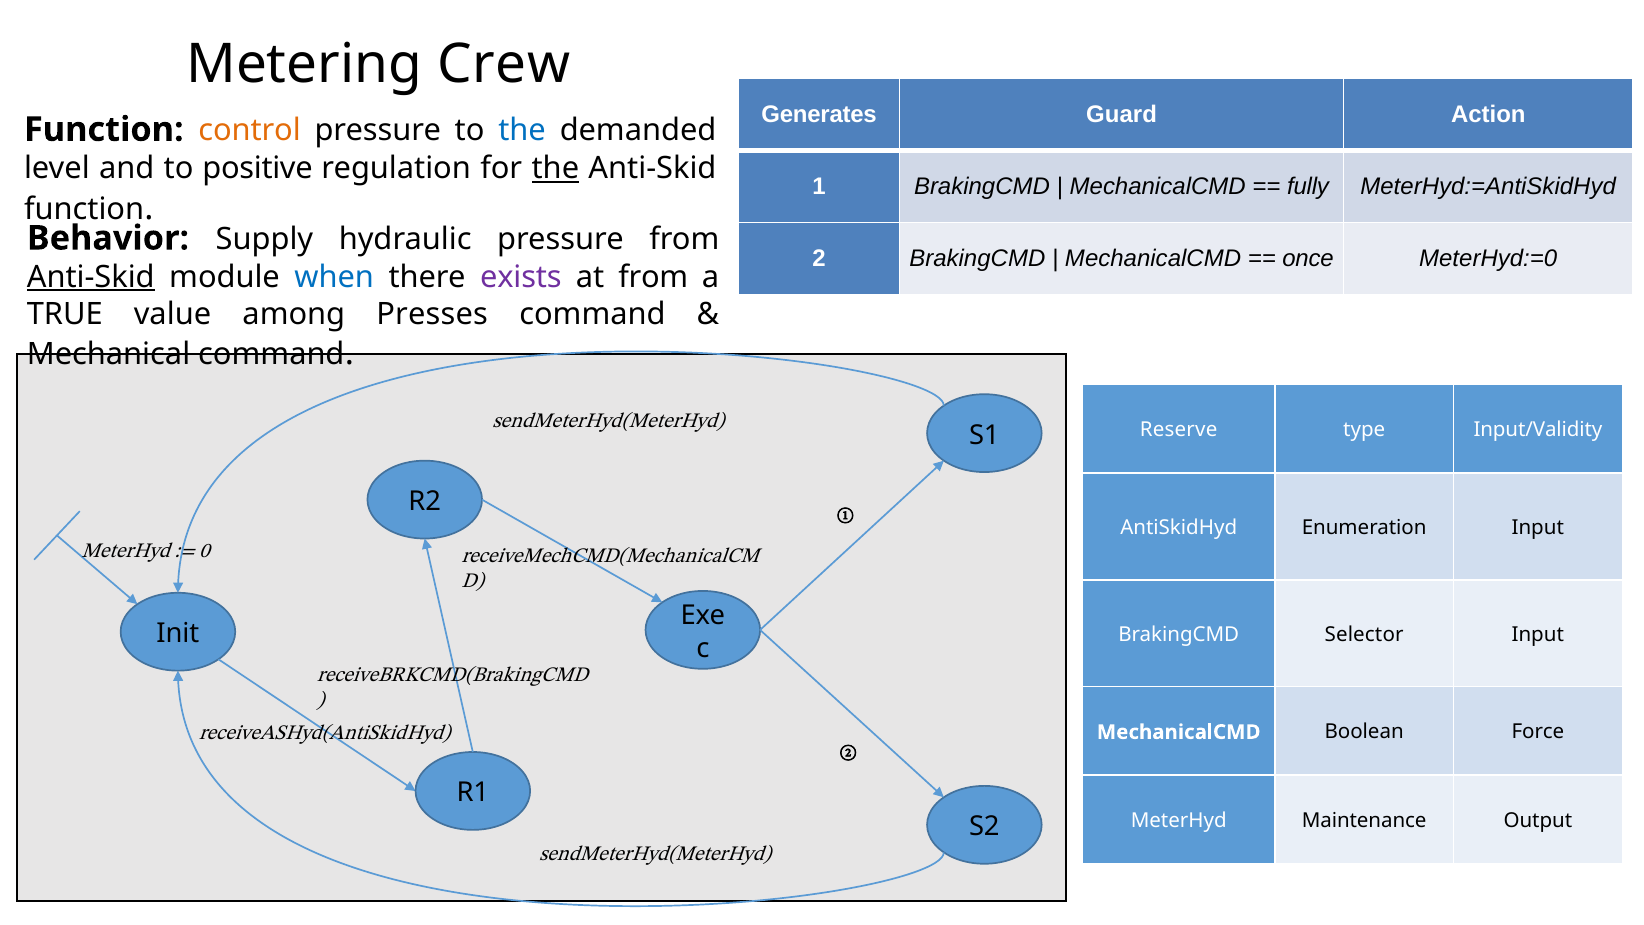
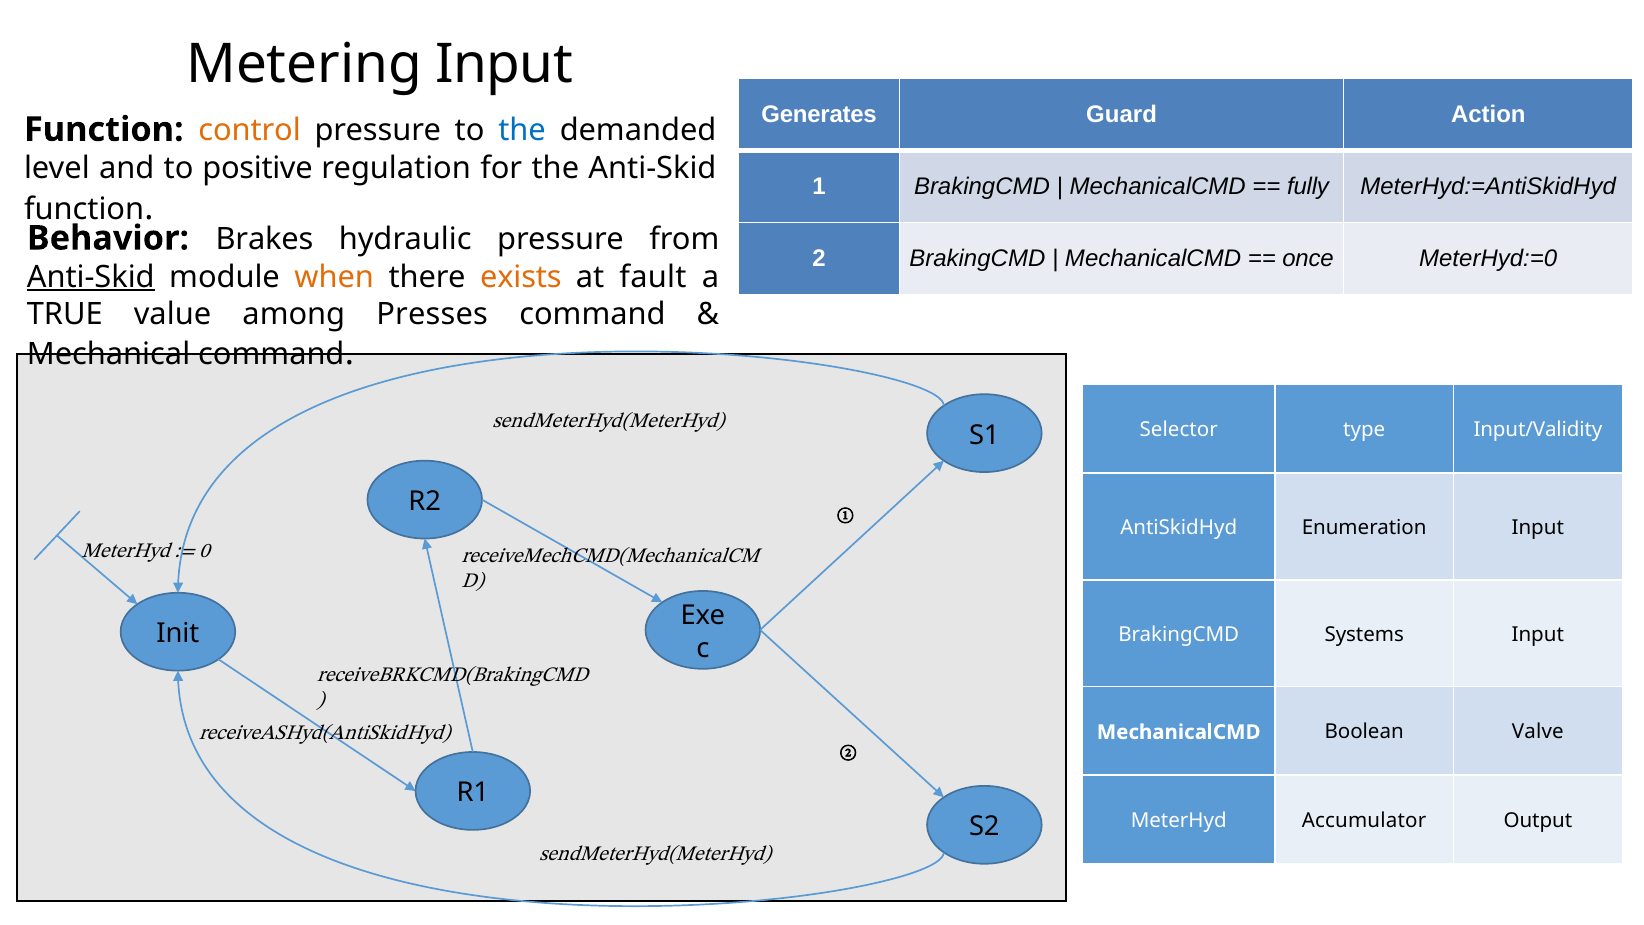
Metering Crew: Crew -> Input (504, 64)
the underline: present -> none (555, 168)
Supply: Supply -> Brakes (264, 239)
when colour: blue -> orange (334, 277)
exists colour: purple -> orange (521, 277)
at from: from -> fault (653, 277)
Reserve: Reserve -> Selector (1179, 430)
Selector: Selector -> Systems (1364, 634)
Force: Force -> Valve (1538, 732)
Maintenance: Maintenance -> Accumulator (1364, 820)
